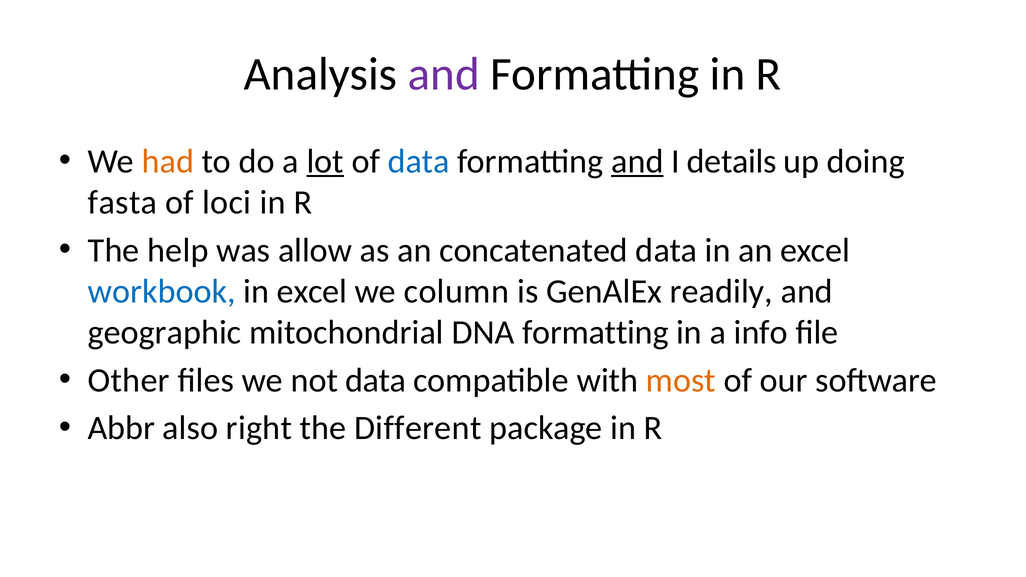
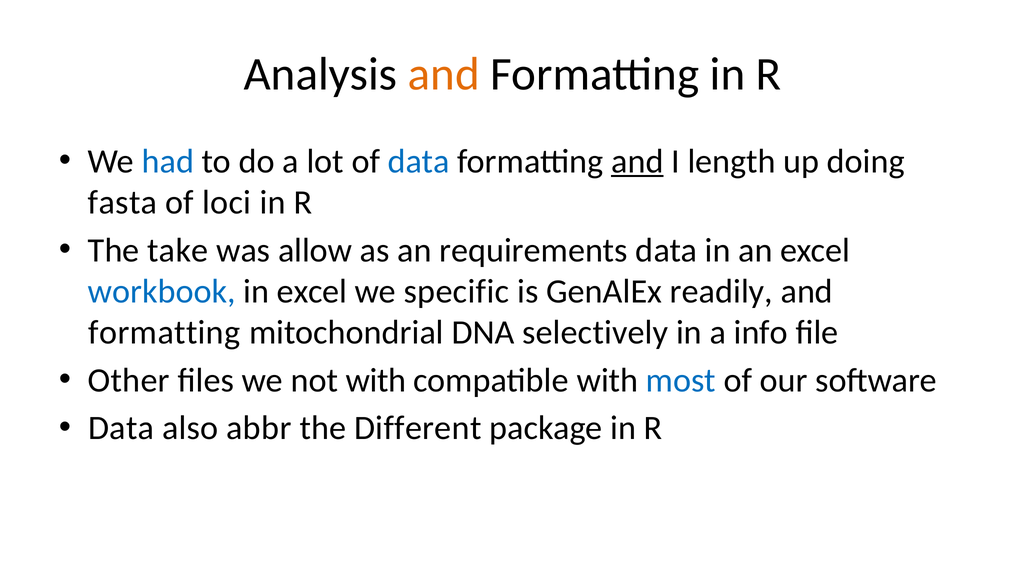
and colour: purple -> orange (444, 74)
had colour: orange -> blue (168, 161)
lot underline: present -> none (325, 161)
details: details -> length (732, 161)
help: help -> take (178, 250)
concatenated: concatenated -> requirements (534, 250)
column: column -> specific (456, 291)
geographic: geographic -> formatting (164, 332)
DNA formatting: formatting -> selectively (595, 332)
not data: data -> with (376, 380)
most colour: orange -> blue (681, 380)
Abbr: Abbr -> Data (121, 428)
right: right -> abbr (259, 428)
